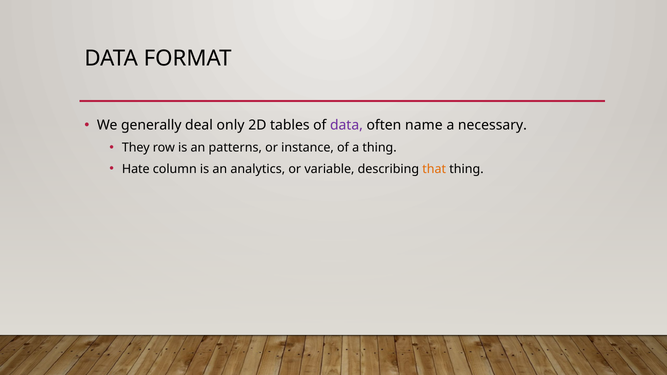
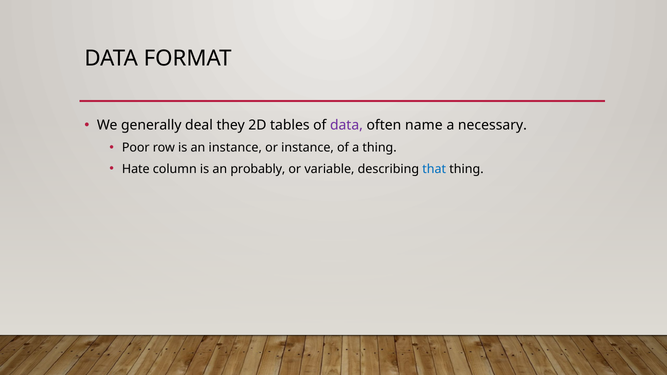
only: only -> they (231, 125)
They: They -> Poor (136, 148)
an patterns: patterns -> instance (235, 148)
analytics: analytics -> probably (258, 169)
that colour: orange -> blue (434, 169)
